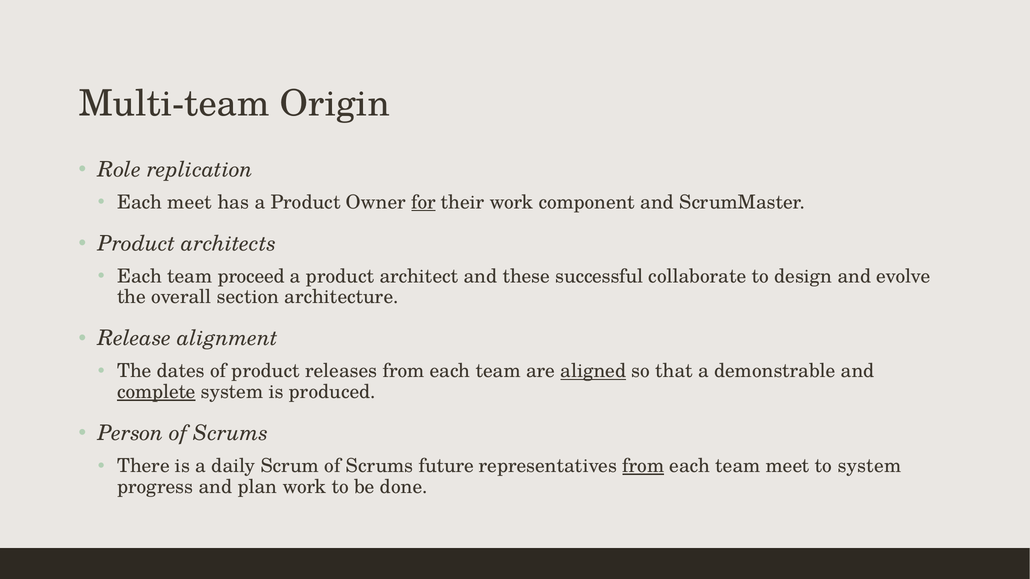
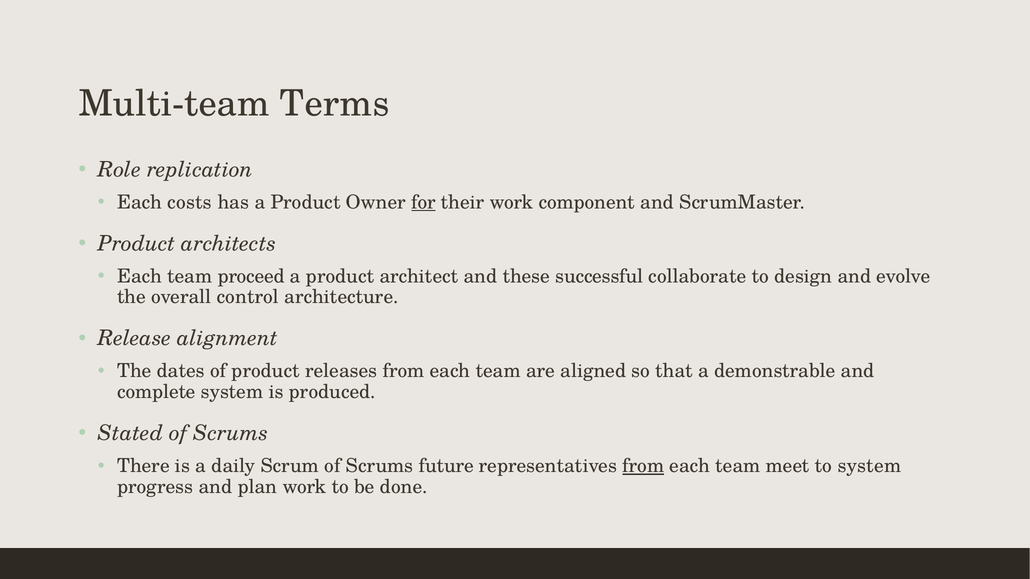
Origin: Origin -> Terms (335, 104)
Each meet: meet -> costs (190, 202)
section: section -> control (248, 297)
aligned underline: present -> none (593, 371)
complete underline: present -> none (156, 392)
Person: Person -> Stated (131, 434)
